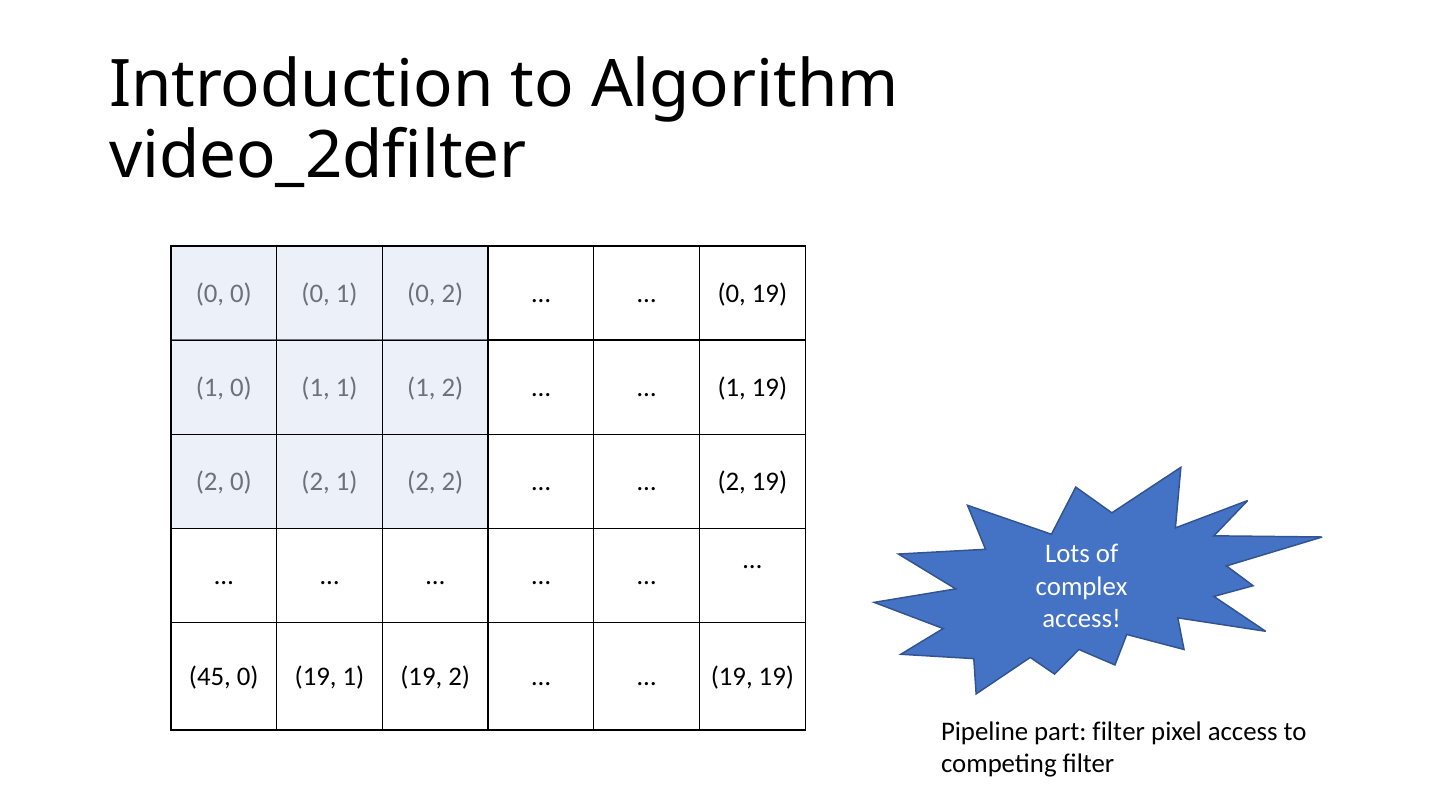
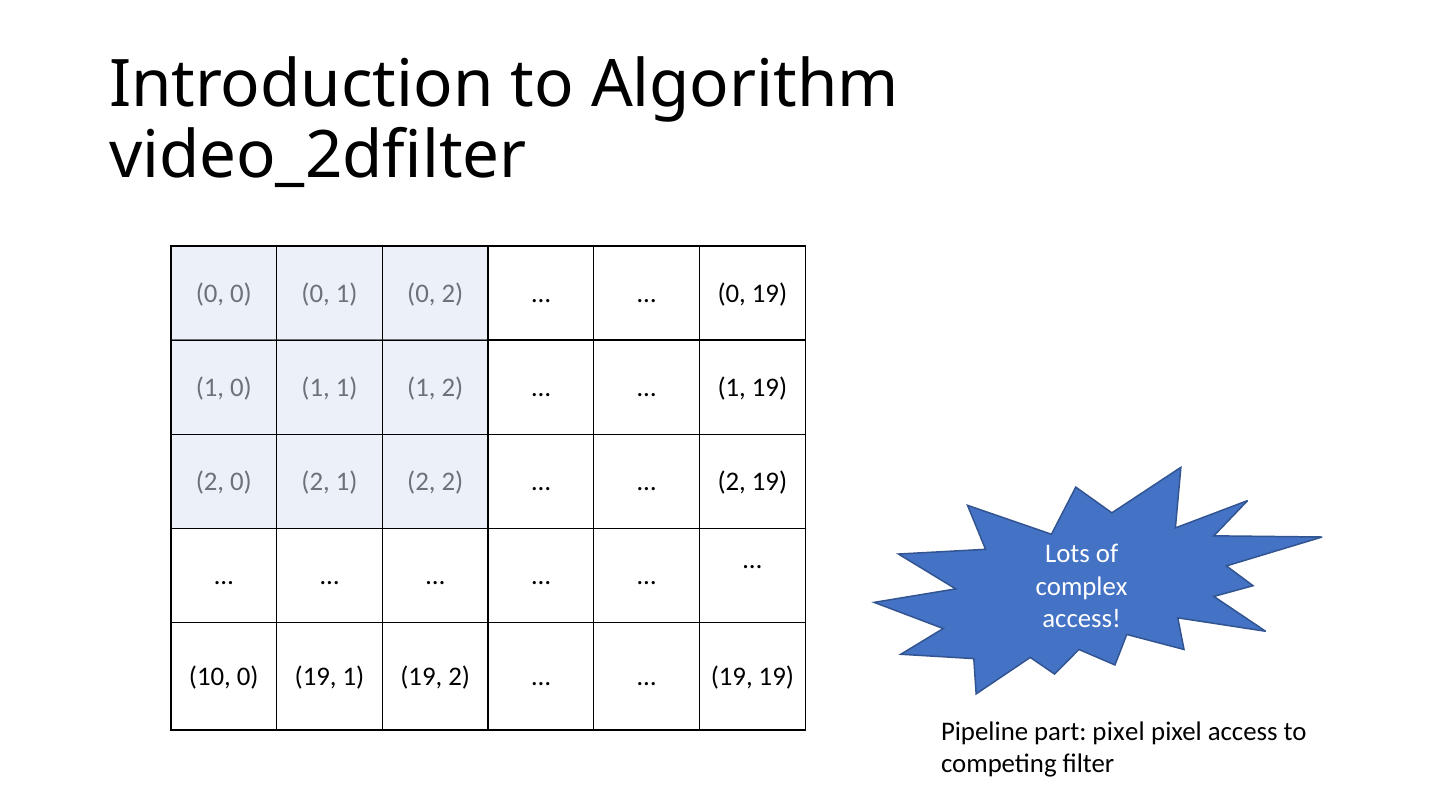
45: 45 -> 10 (210, 676)
part filter: filter -> pixel (1119, 731)
